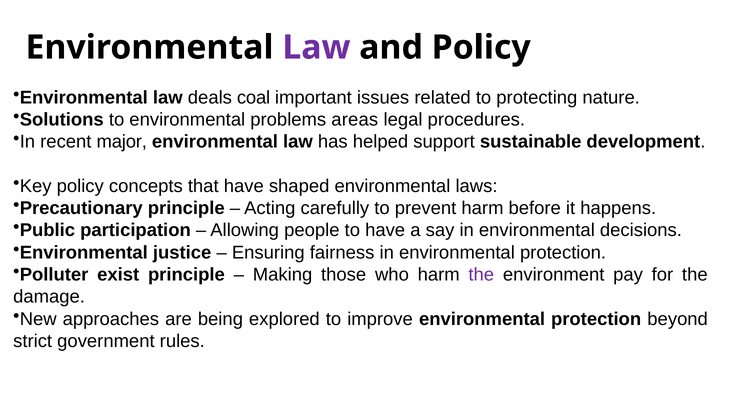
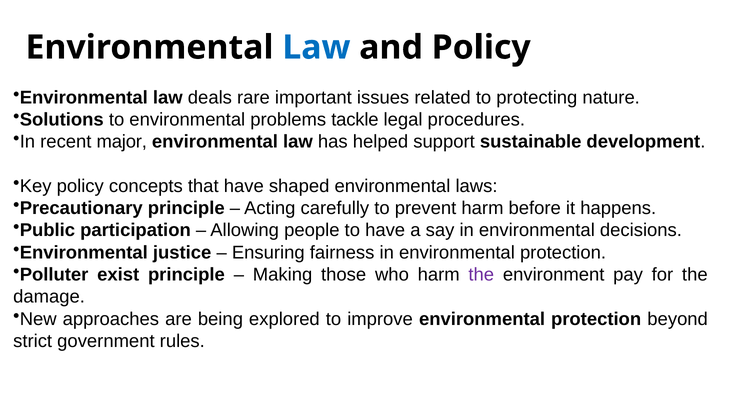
Law colour: purple -> blue (316, 47)
coal: coal -> rare (253, 98)
areas: areas -> tackle (355, 120)
